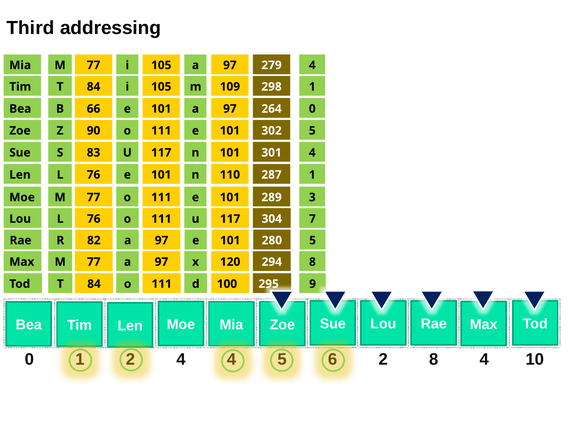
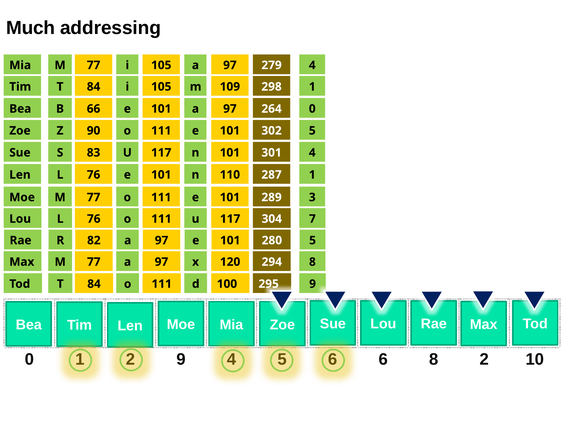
Third: Third -> Much (31, 28)
4: 4 -> 9 (181, 359)
2: 2 -> 6 (383, 359)
8 4: 4 -> 2 (484, 359)
